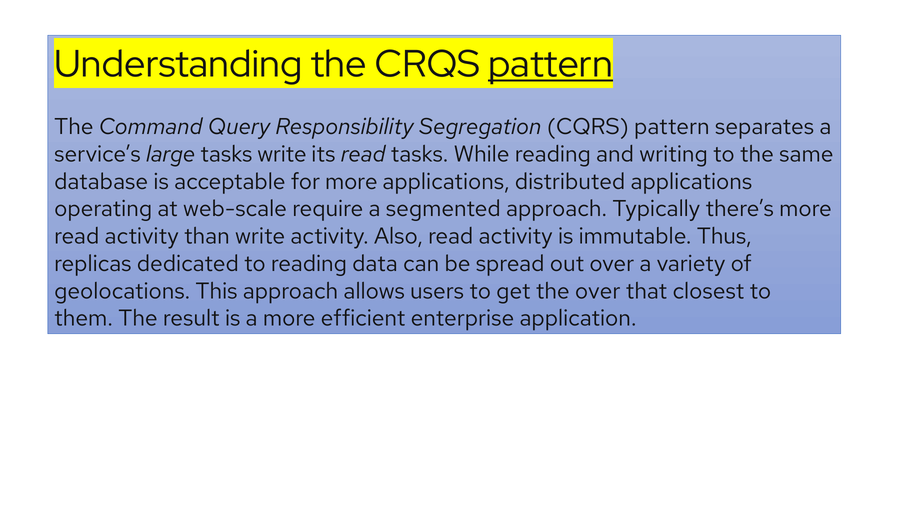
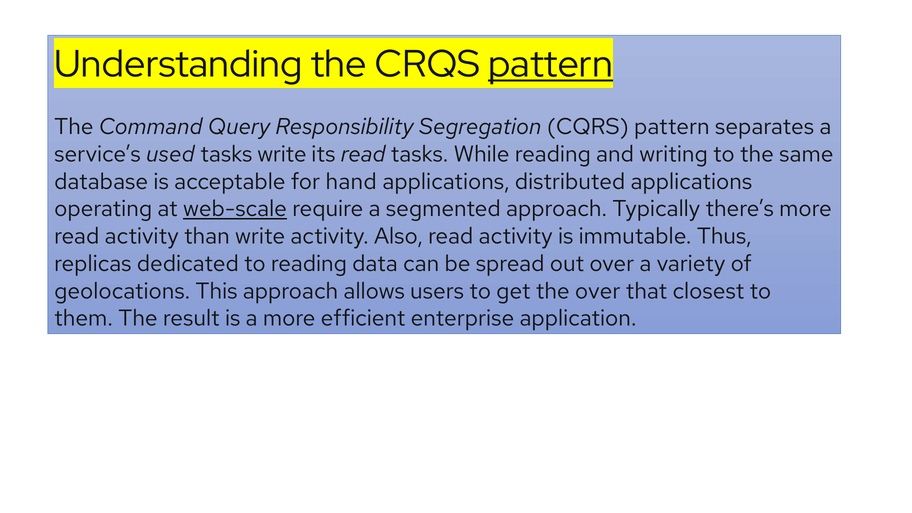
large: large -> used (170, 154)
for more: more -> hand (351, 182)
web-scale underline: none -> present (235, 209)
